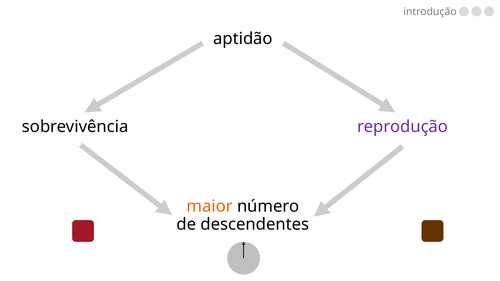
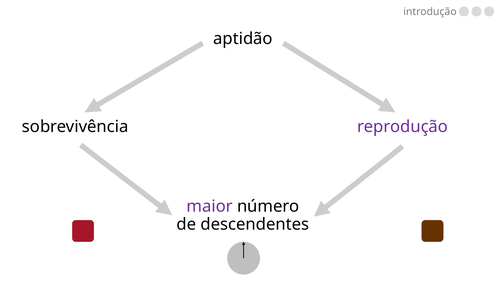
maior colour: orange -> purple (210, 206)
